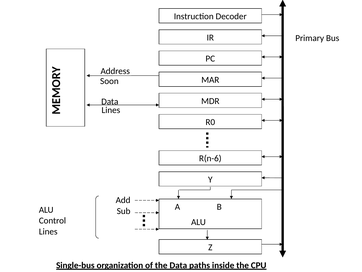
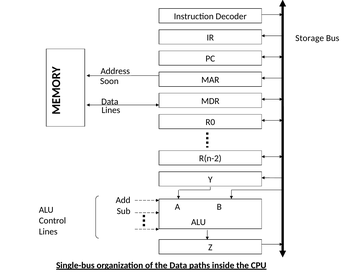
Primary: Primary -> Storage (310, 38)
R(n-6: R(n-6 -> R(n-2 (210, 158)
